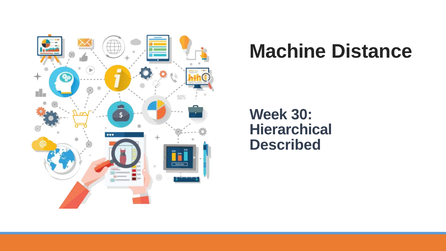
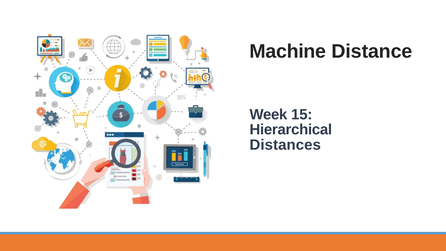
30: 30 -> 15 (302, 114)
Described: Described -> Distances (285, 145)
